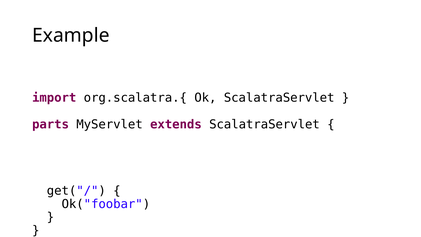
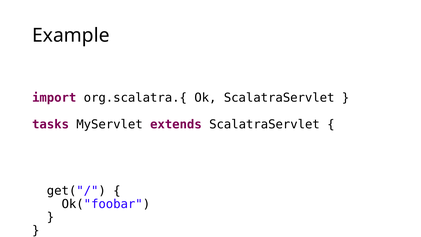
parts: parts -> tasks (51, 124)
